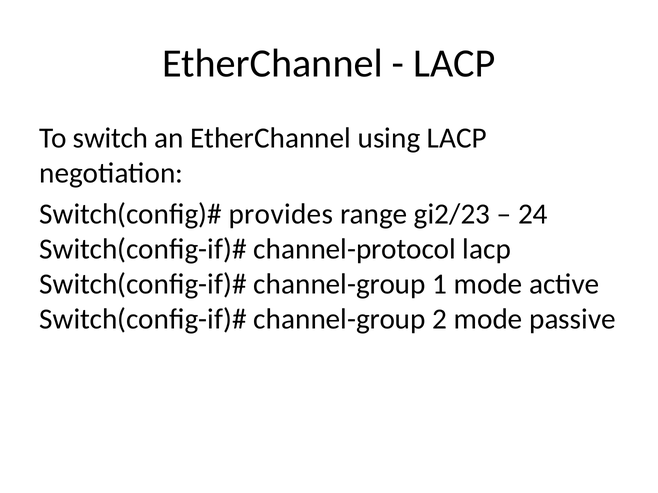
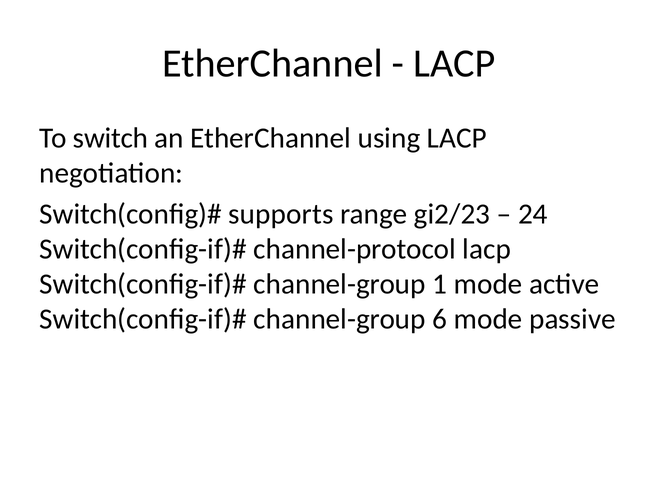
provides: provides -> supports (281, 214)
2: 2 -> 6 (440, 319)
